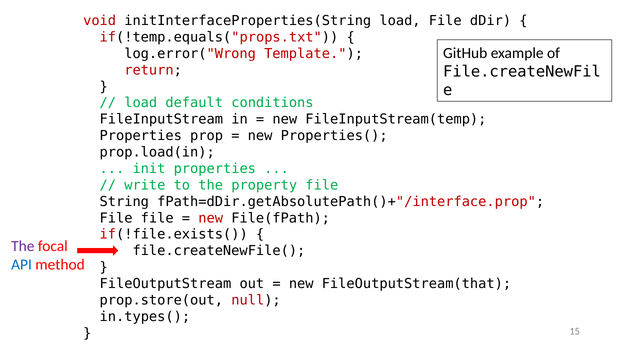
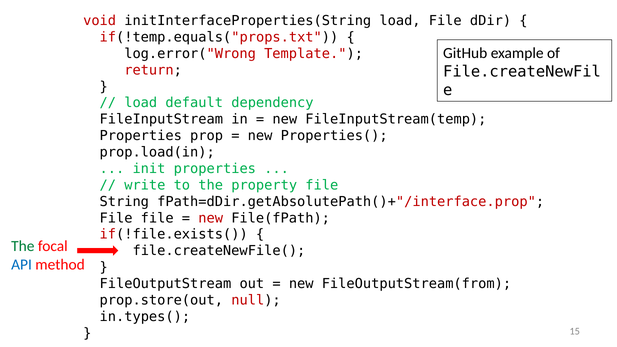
conditions: conditions -> dependency (272, 103)
The colour: purple -> green (23, 246)
FileOutputStream(that: FileOutputStream(that -> FileOutputStream(from (416, 284)
